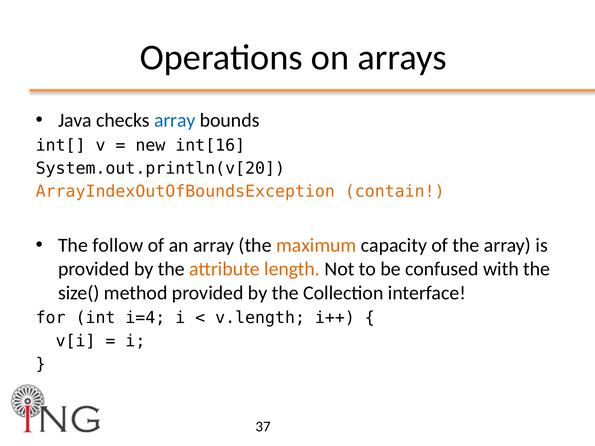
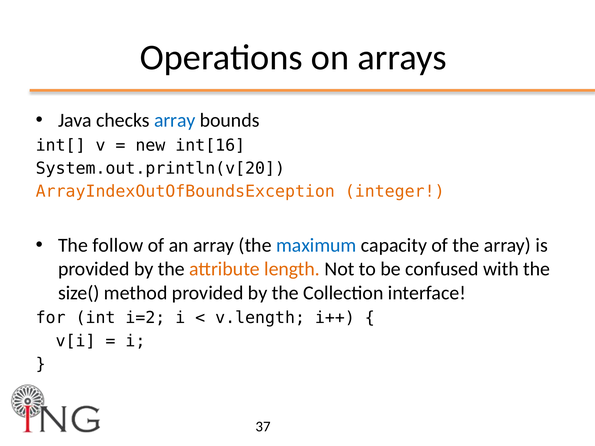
contain: contain -> integer (395, 192)
maximum colour: orange -> blue (316, 245)
i=4: i=4 -> i=2 (145, 318)
